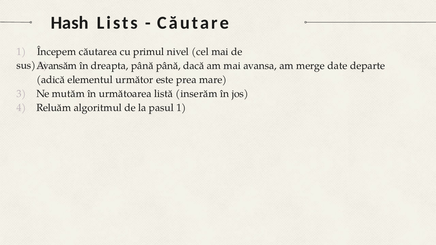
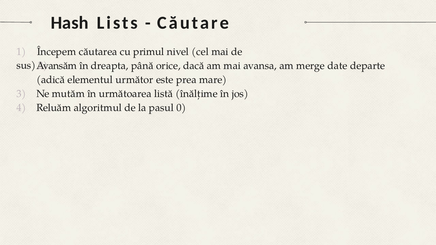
până până: până -> orice (168, 66)
inserăm: inserăm -> înălțime (197, 94)
pasul 1: 1 -> 0 (181, 108)
